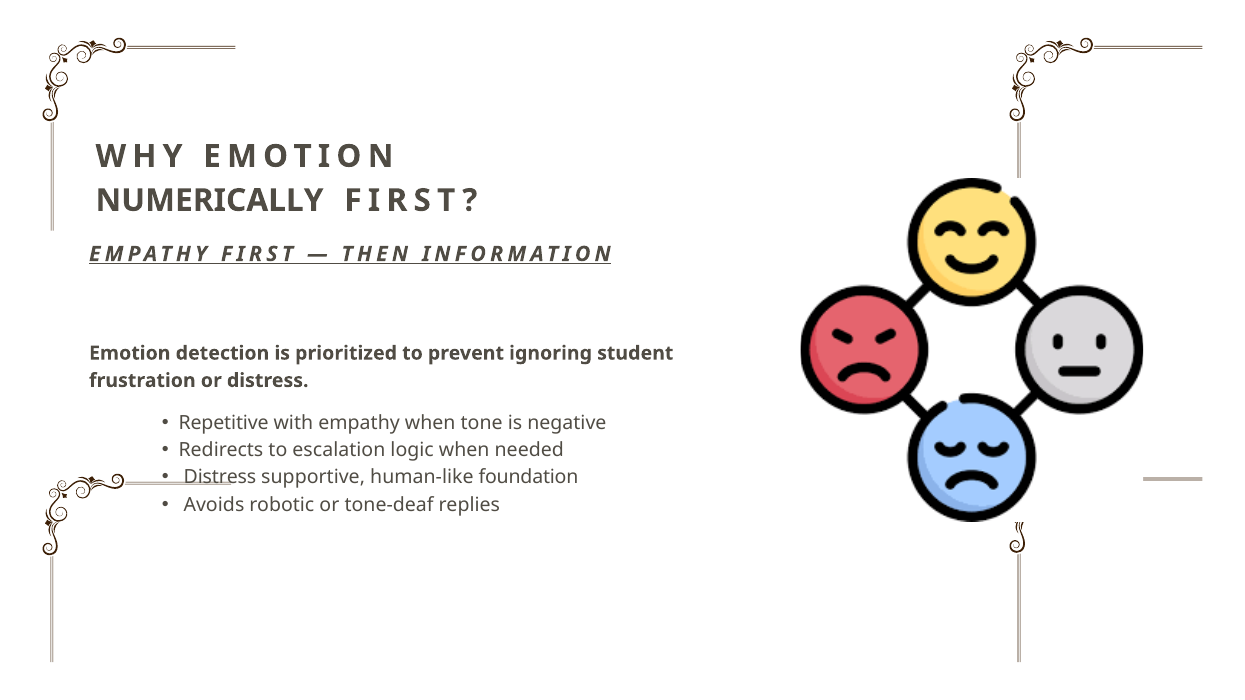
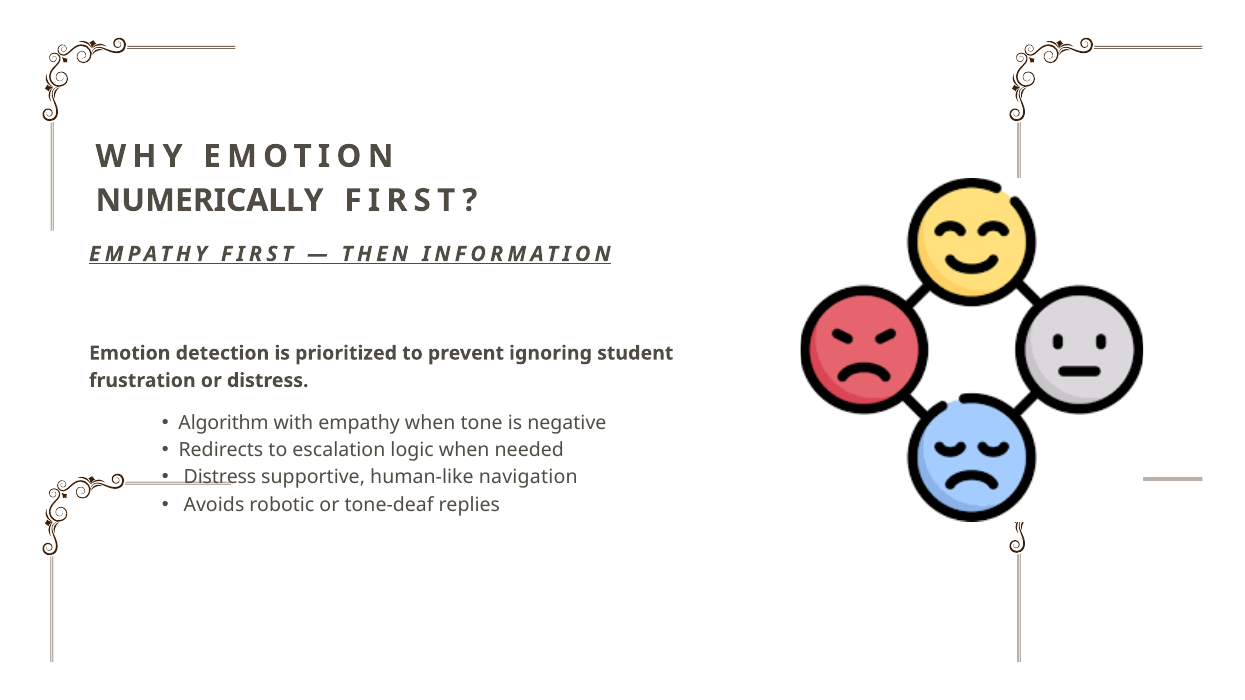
Repetitive: Repetitive -> Algorithm (224, 423)
foundation: foundation -> navigation (528, 478)
